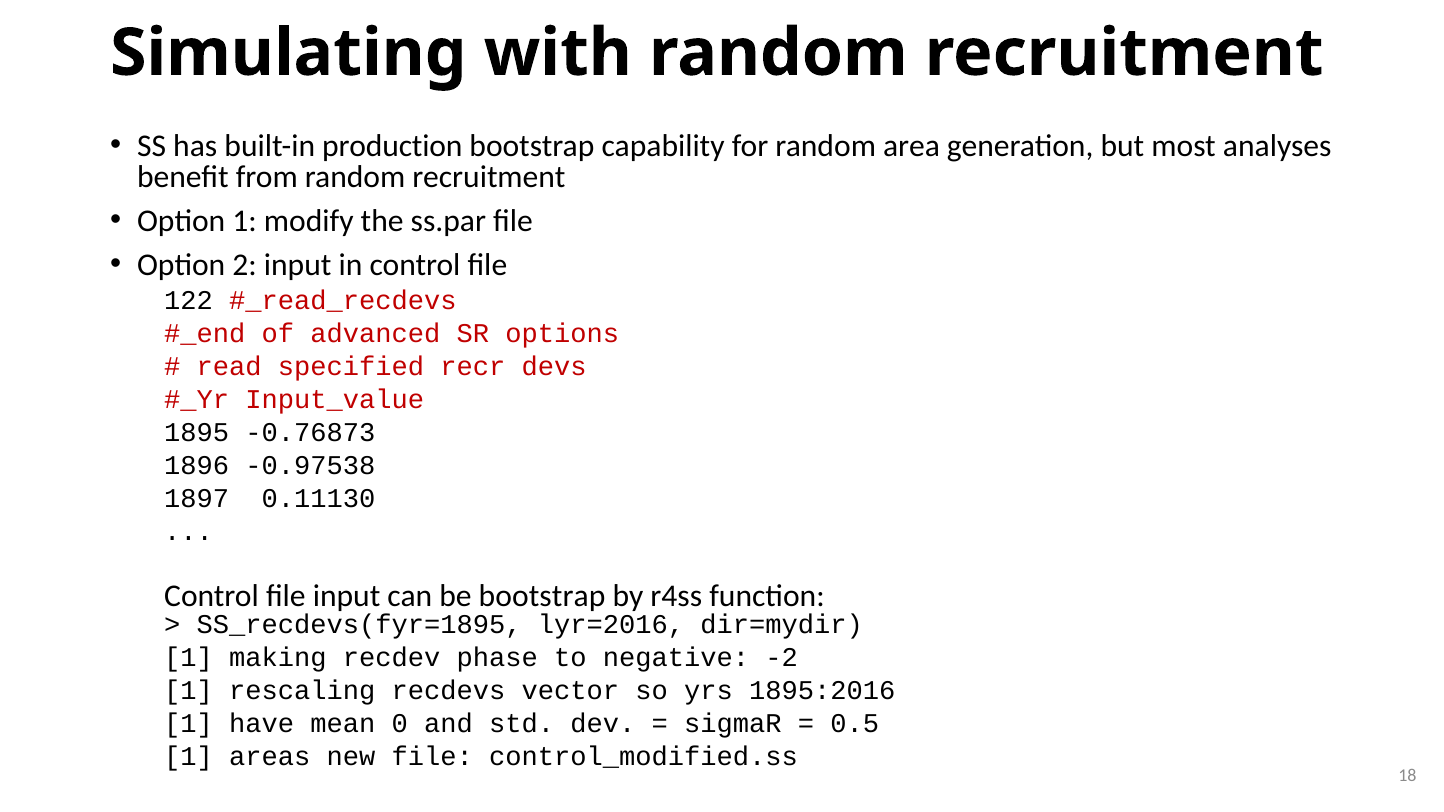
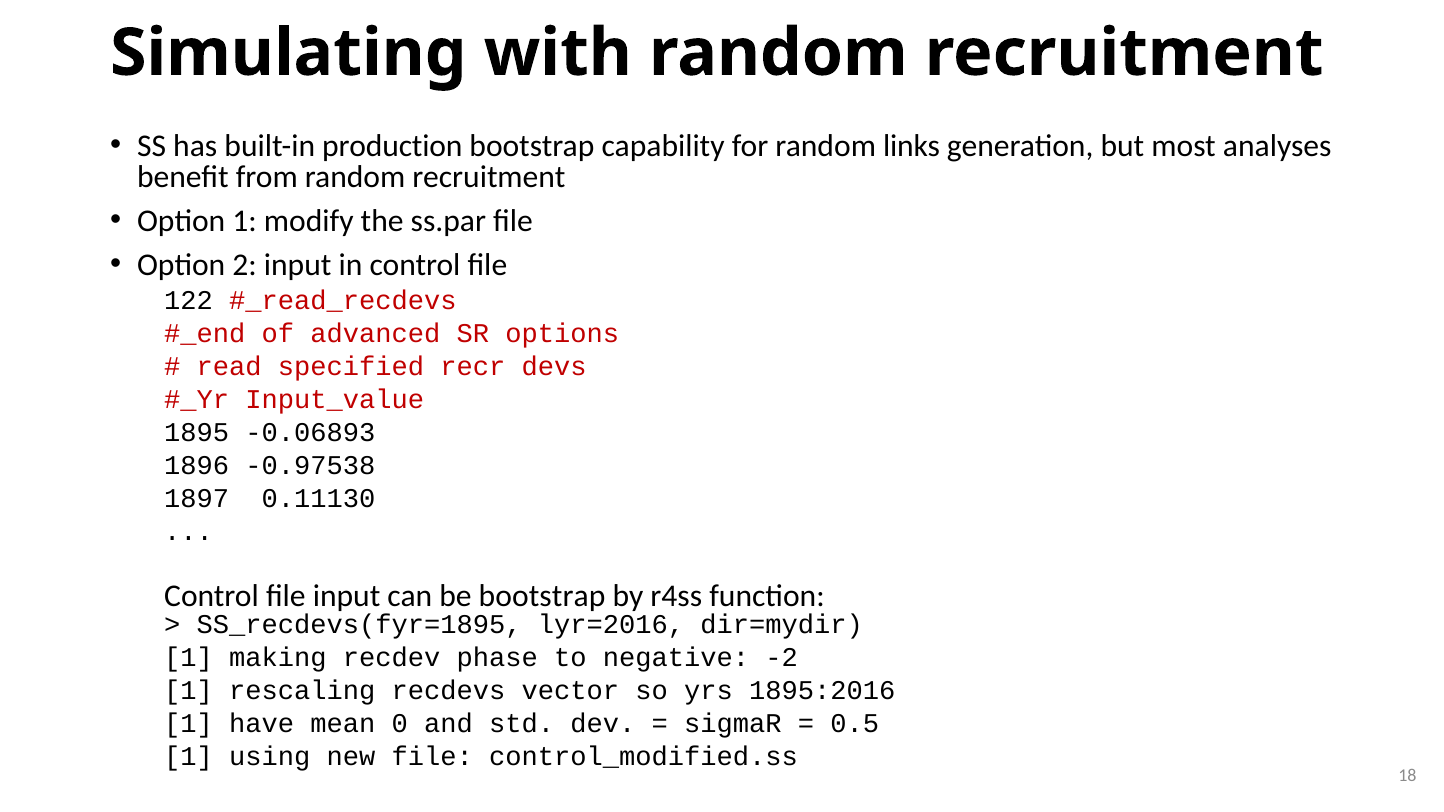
area: area -> links (912, 146)
-0.76873: -0.76873 -> -0.06893 (310, 433)
areas: areas -> using (270, 757)
